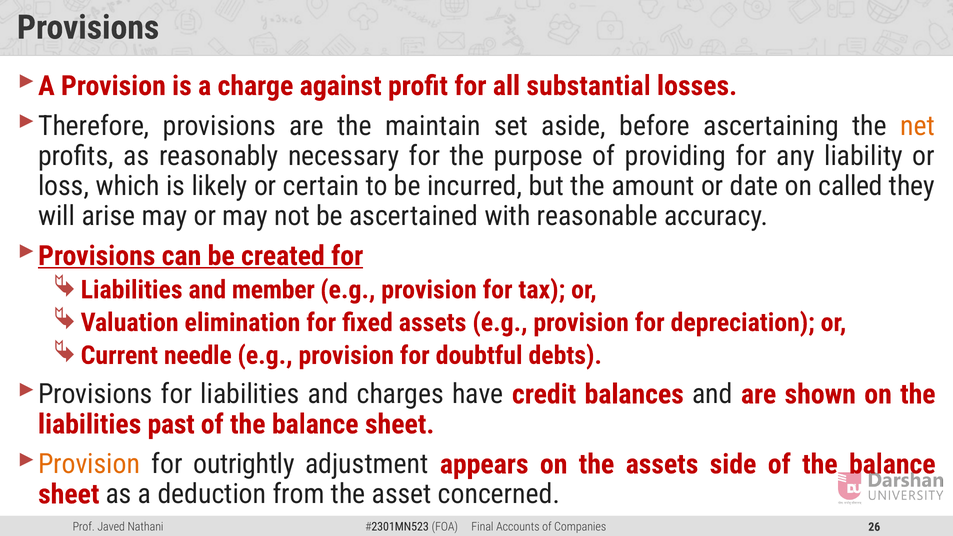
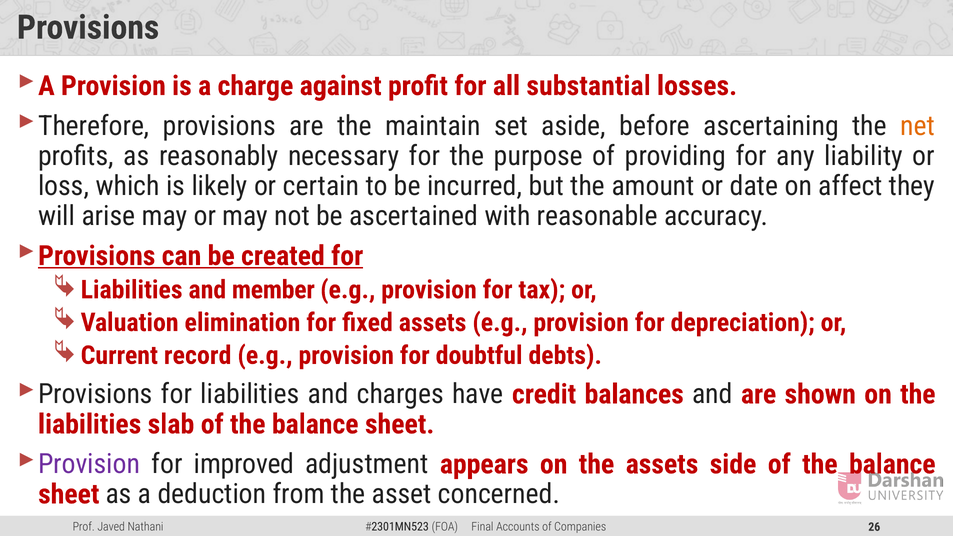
called: called -> affect (851, 186)
needle: needle -> record (198, 355)
past: past -> slab (171, 424)
Provision colour: orange -> purple (89, 464)
outrightly: outrightly -> improved (244, 464)
